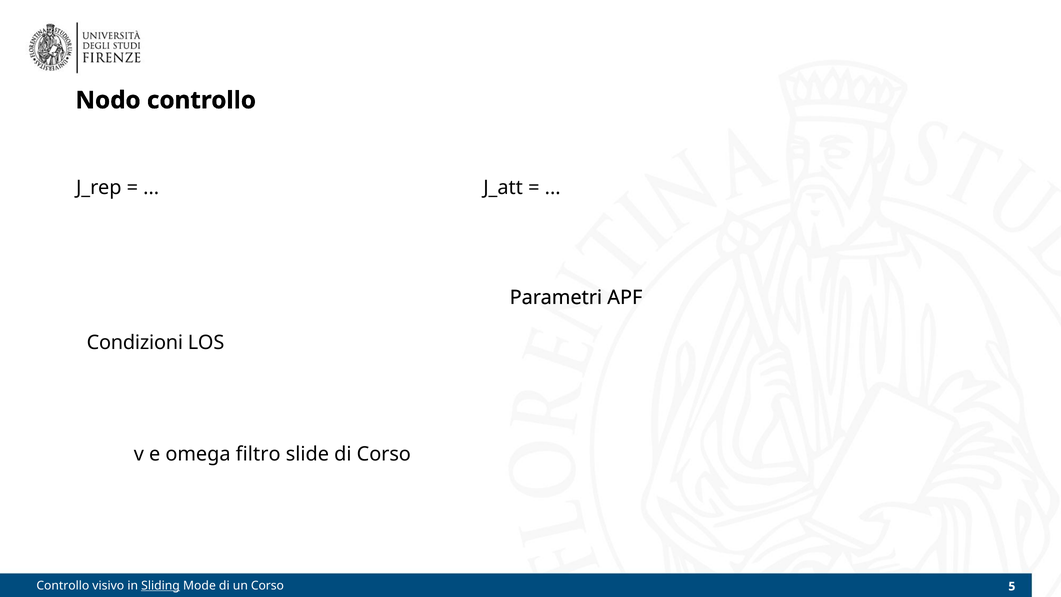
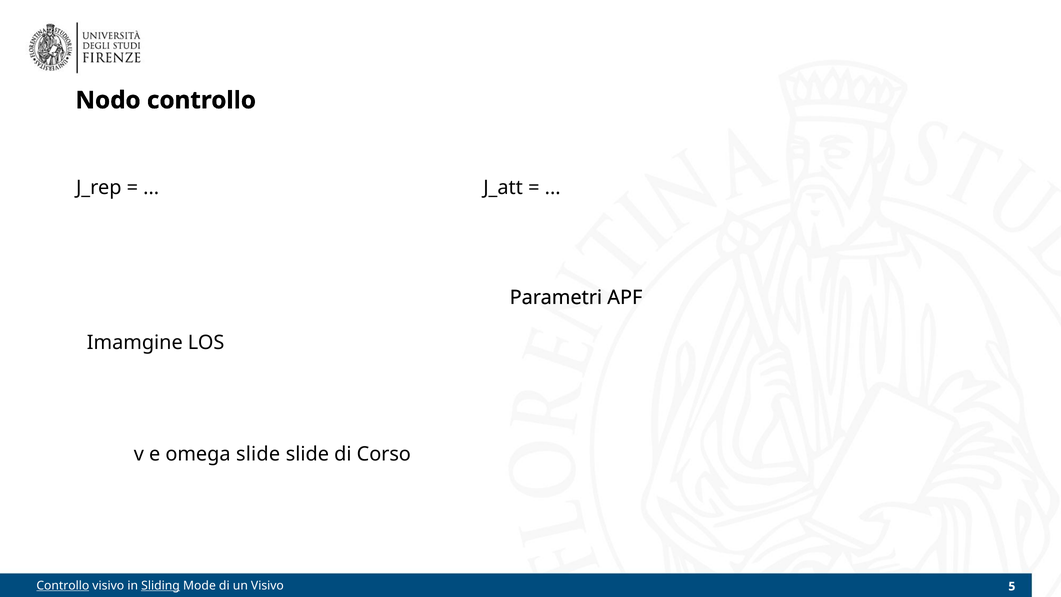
Condizioni: Condizioni -> Imamgine (135, 342)
omega filtro: filtro -> slide (258, 454)
Controllo underline: none -> present (63, 585)
un Corso: Corso -> Visivo (267, 585)
